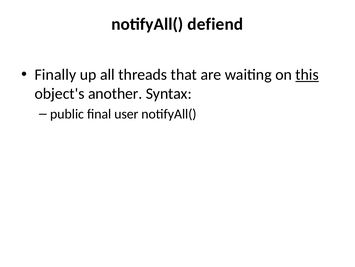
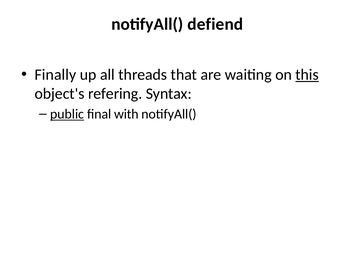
another: another -> refering (115, 93)
public underline: none -> present (67, 114)
user: user -> with (126, 114)
